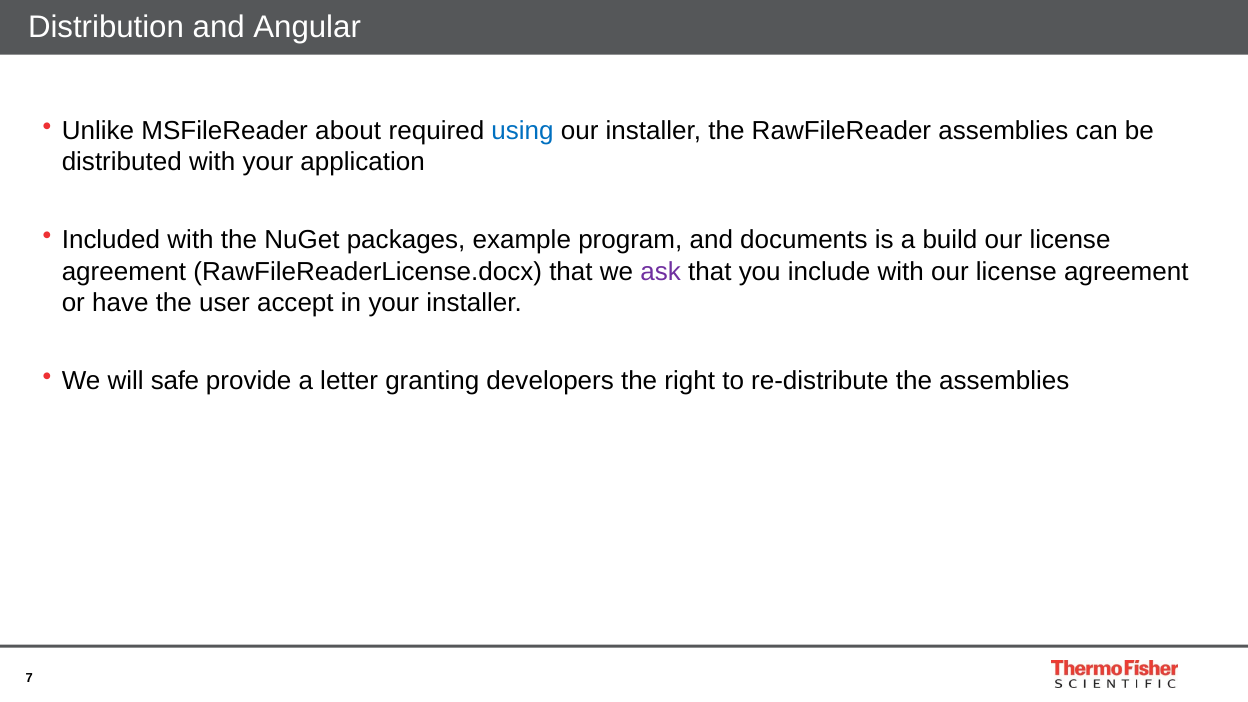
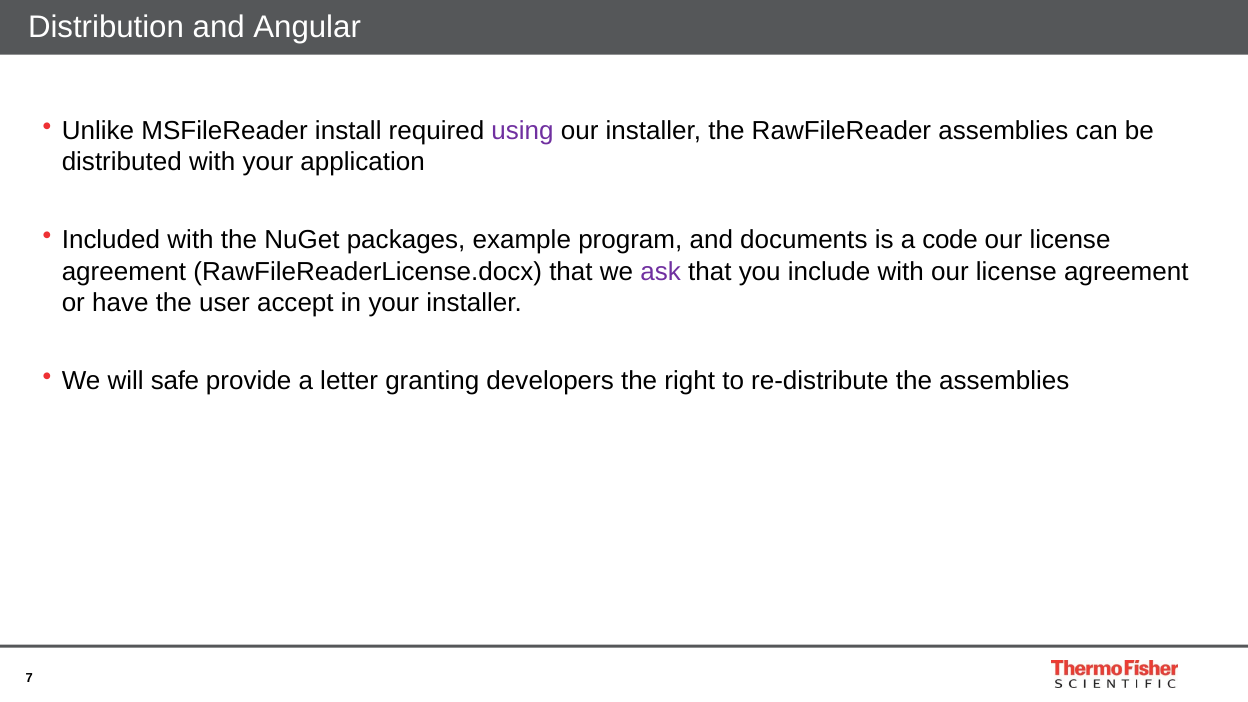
about: about -> install (348, 131)
using colour: blue -> purple (522, 131)
build: build -> code (950, 240)
